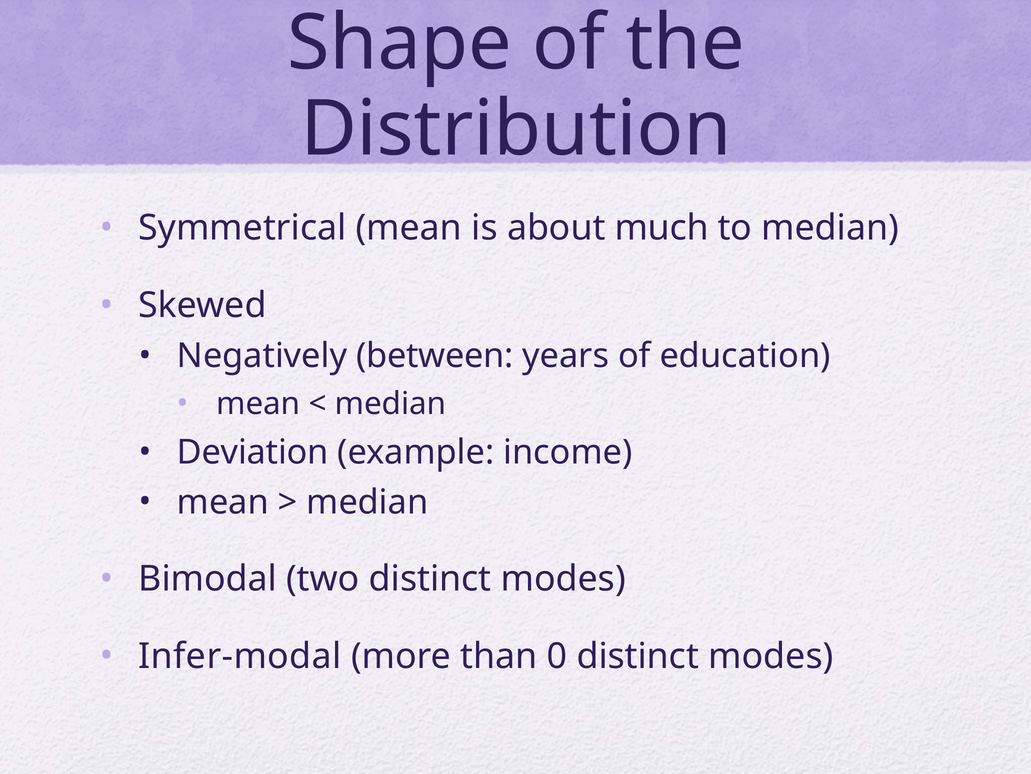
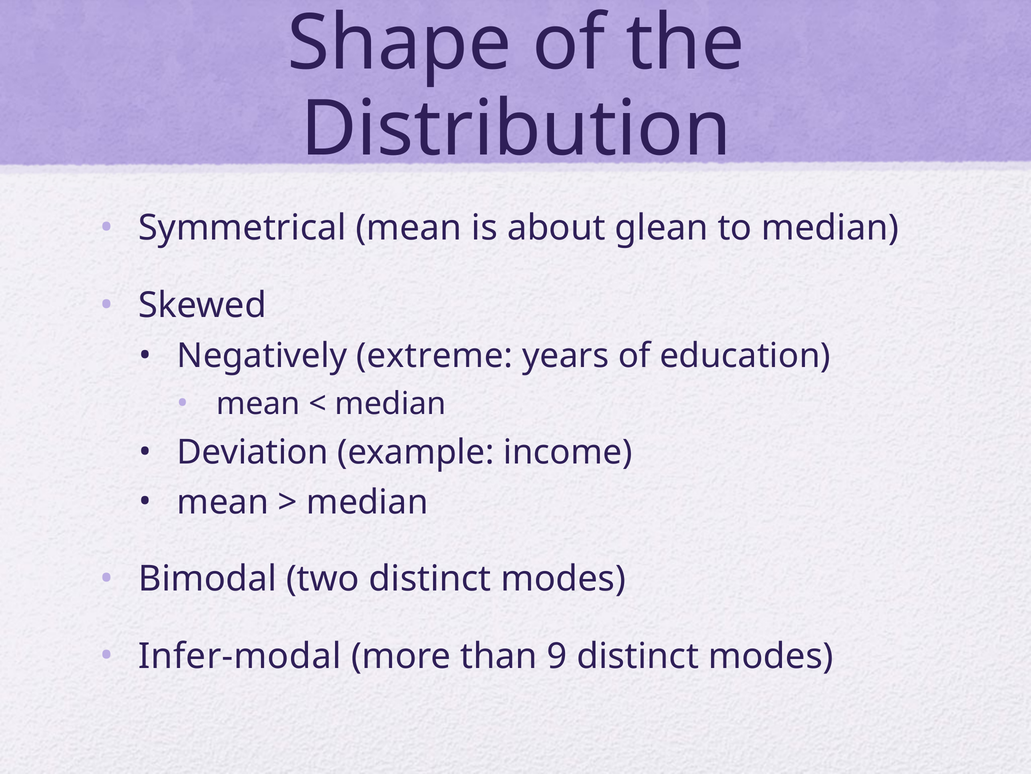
much: much -> glean (662, 228)
between: between -> extreme (435, 356)
0: 0 -> 9 (557, 656)
